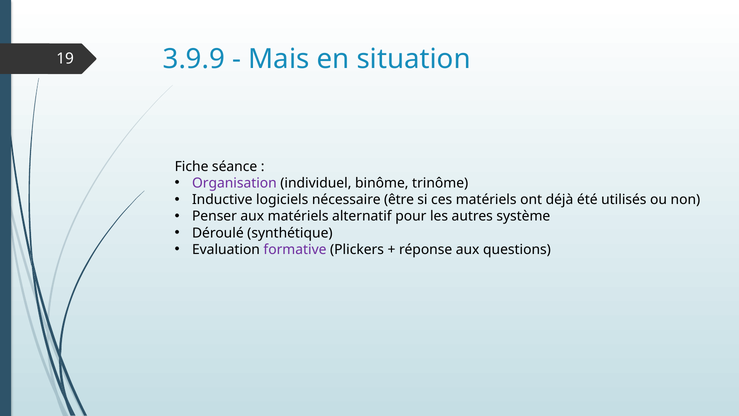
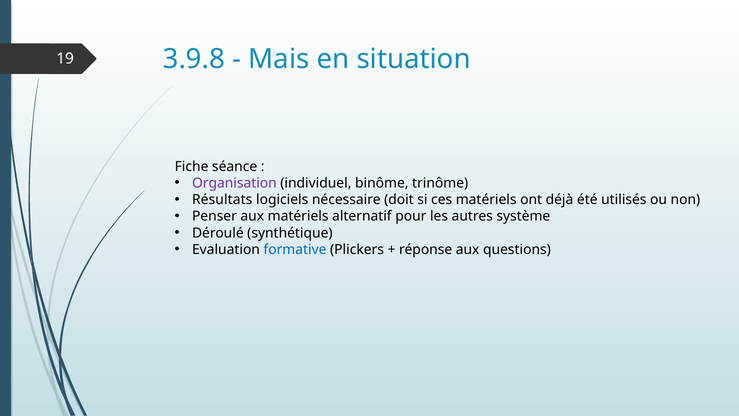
3.9.9: 3.9.9 -> 3.9.8 (194, 59)
Inductive: Inductive -> Résultats (222, 200)
être: être -> doit (399, 200)
formative colour: purple -> blue (295, 249)
